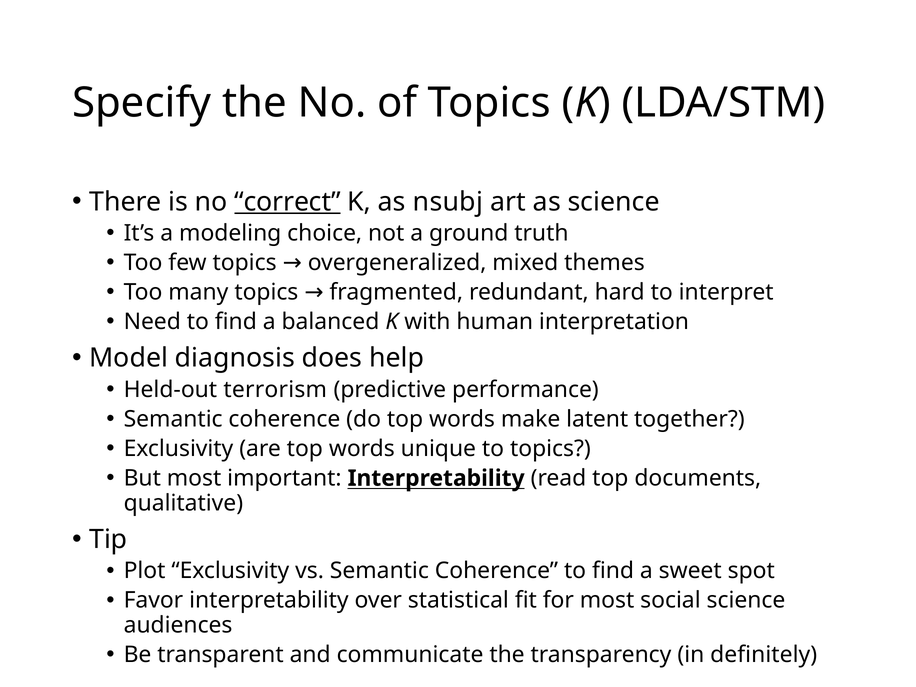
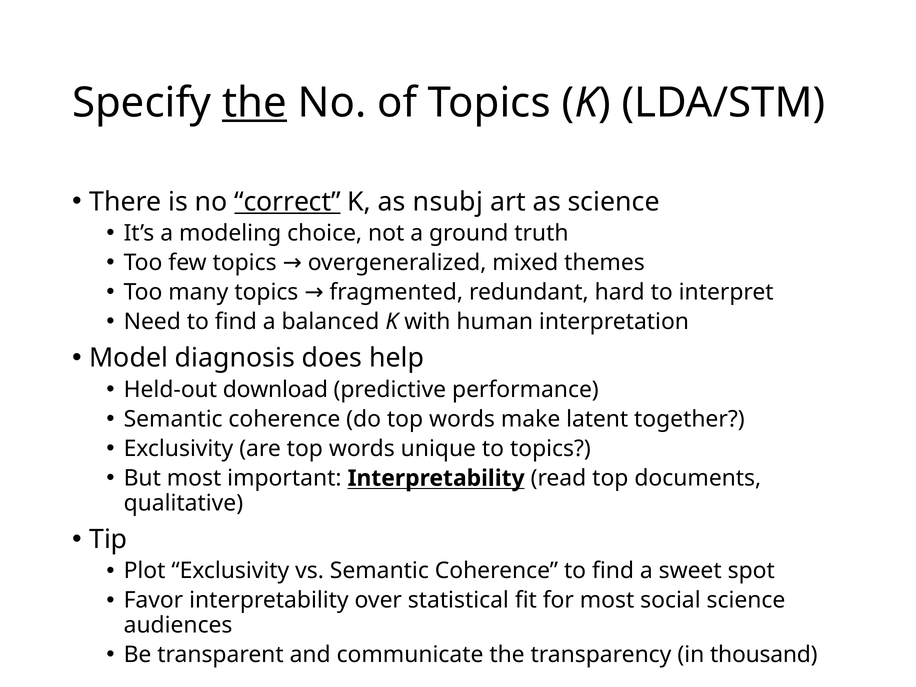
the underline: none -> present (255, 103)
terrorism: terrorism -> download (275, 390)
definitely: definitely -> thousand (764, 655)
